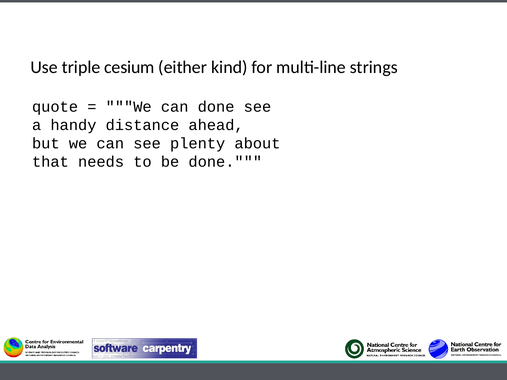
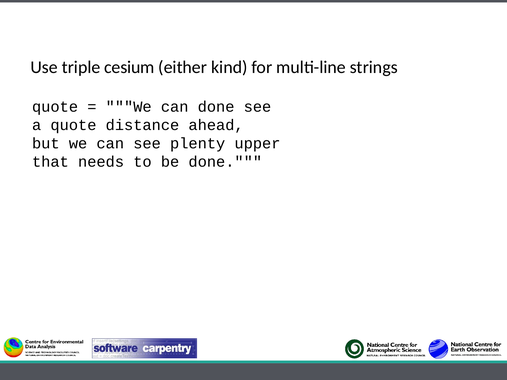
a handy: handy -> quote (73, 125)
about: about -> upper (257, 144)
